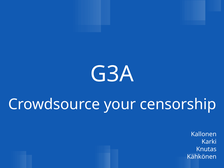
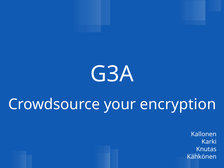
censorship: censorship -> encryption (178, 104)
